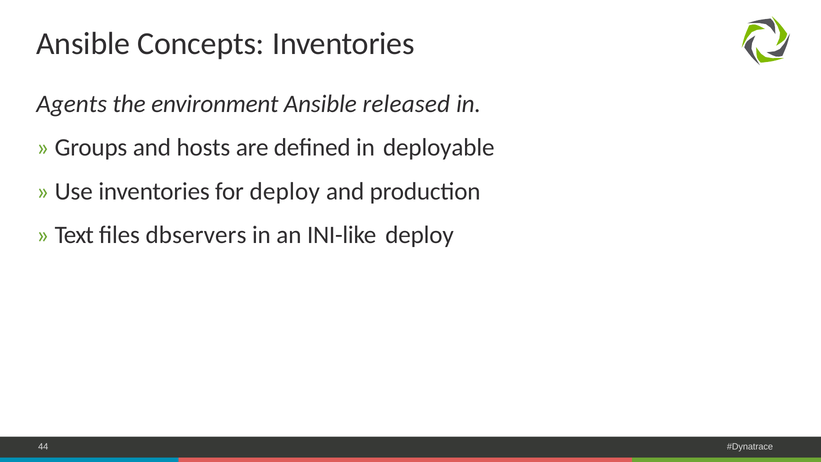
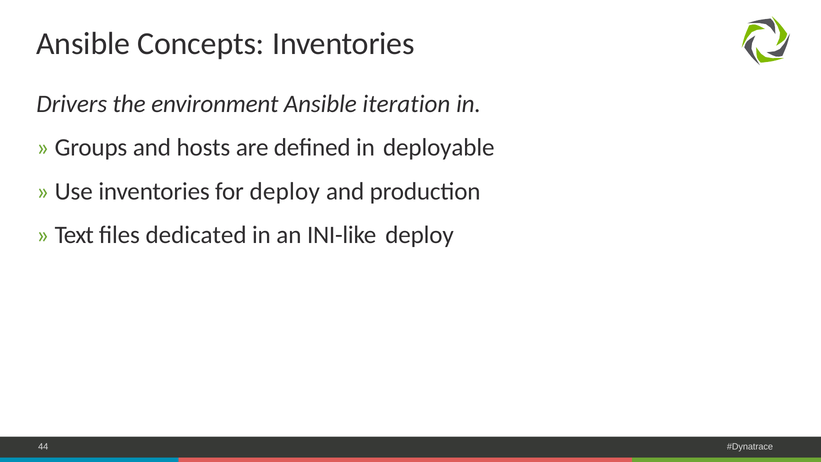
Agents: Agents -> Drivers (72, 104)
released: released -> iteration (406, 104)
dbservers: dbservers -> dedicated (196, 235)
